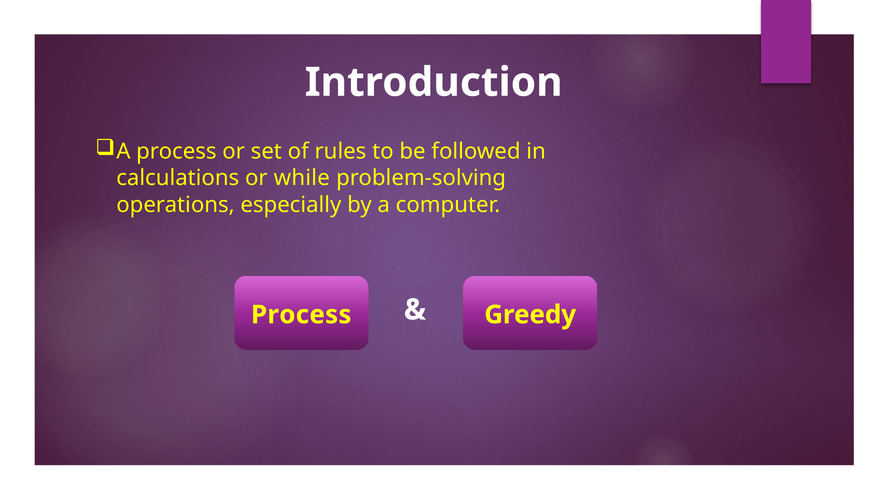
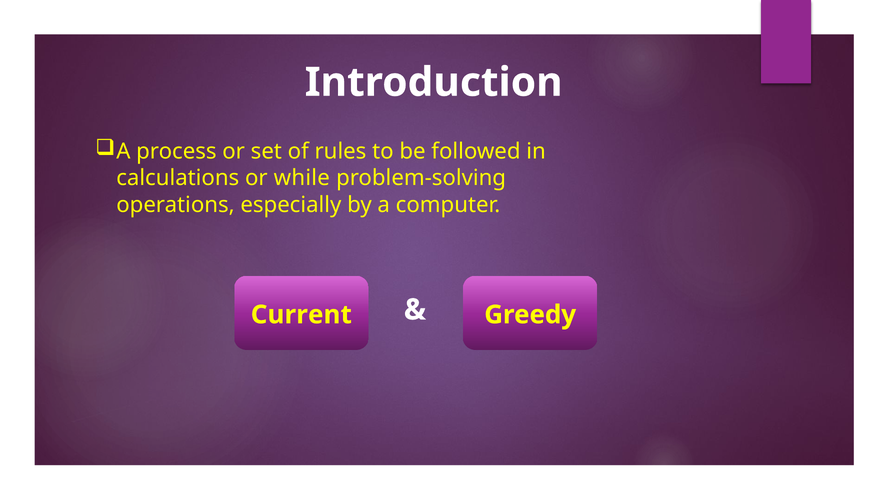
Process: Process -> Current (301, 315)
